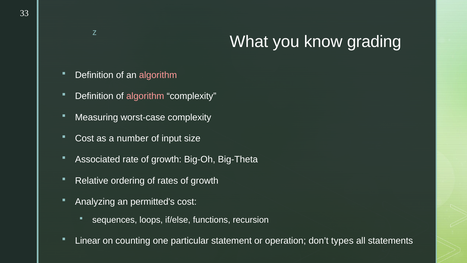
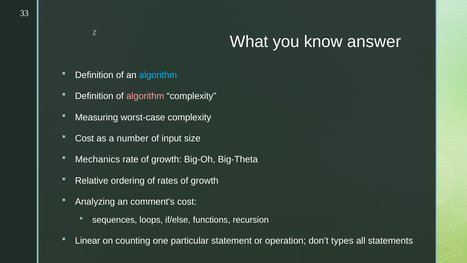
grading: grading -> answer (374, 42)
algorithm colour: pink -> light blue (158, 75)
Associated: Associated -> Mechanics (98, 159)
permitted's: permitted's -> comment's (153, 202)
